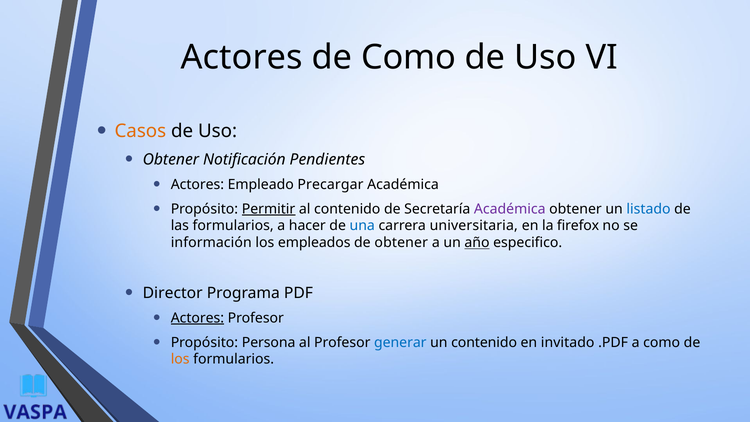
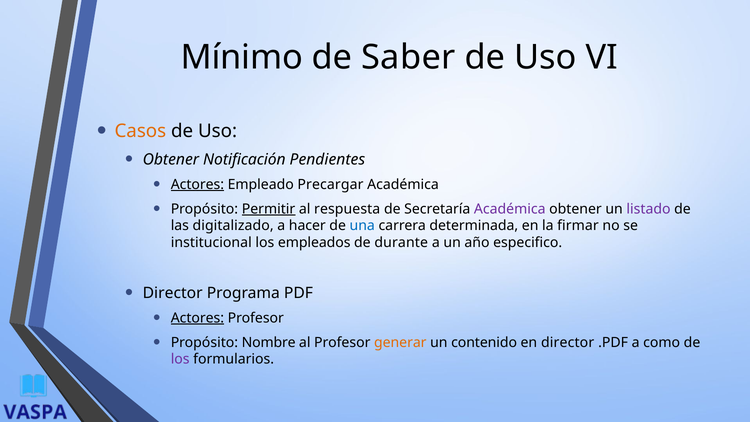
Actores: Actores -> Mínimo (242, 57)
de Como: Como -> Saber (408, 57)
Actores underline: none -> present (197, 185)
al contenido: contenido -> respuesta (347, 209)
listado colour: blue -> purple (649, 209)
las formularios: formularios -> digitalizado (233, 226)
universitaria: universitaria -> determinada (474, 226)
firefox: firefox -> firmar (578, 226)
información: información -> institucional (211, 243)
de obtener: obtener -> durante (401, 243)
año underline: present -> none (477, 243)
Persona: Persona -> Nombre (269, 342)
generar colour: blue -> orange (400, 342)
en invitado: invitado -> director (568, 342)
los colour: orange -> purple (180, 359)
